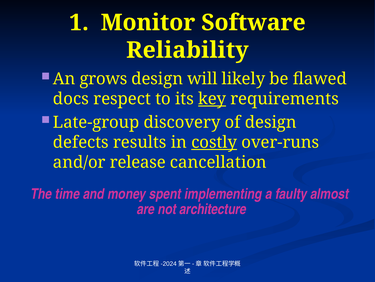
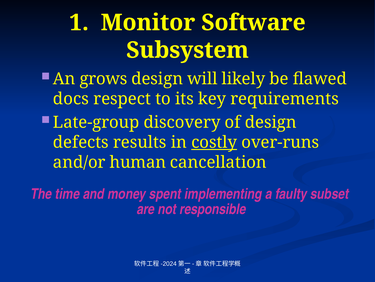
Reliability: Reliability -> Subsystem (188, 50)
key underline: present -> none (212, 99)
release: release -> human (138, 162)
almost: almost -> subset (330, 193)
architecture: architecture -> responsible (213, 209)
